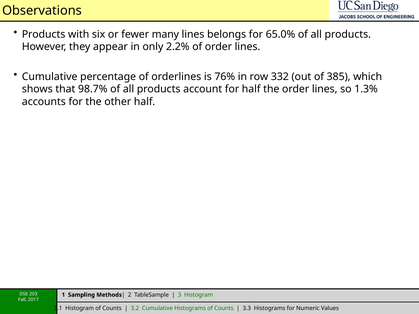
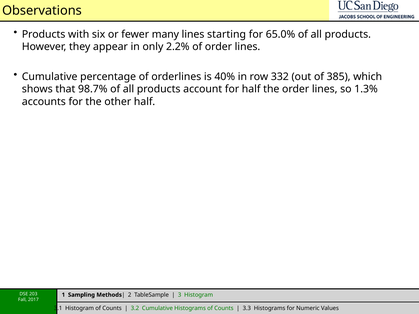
belongs: belongs -> starting (227, 34)
76%: 76% -> 40% (225, 77)
